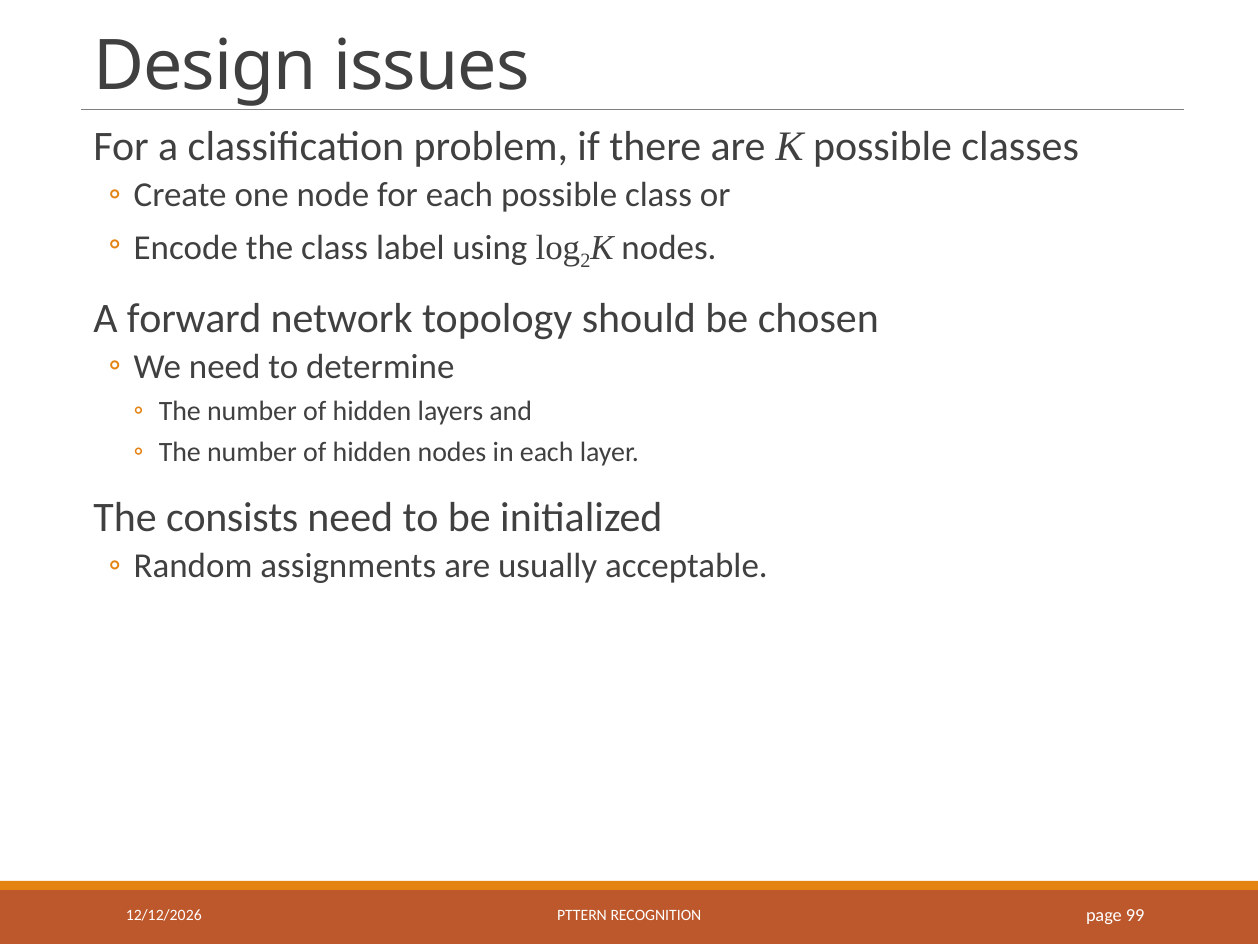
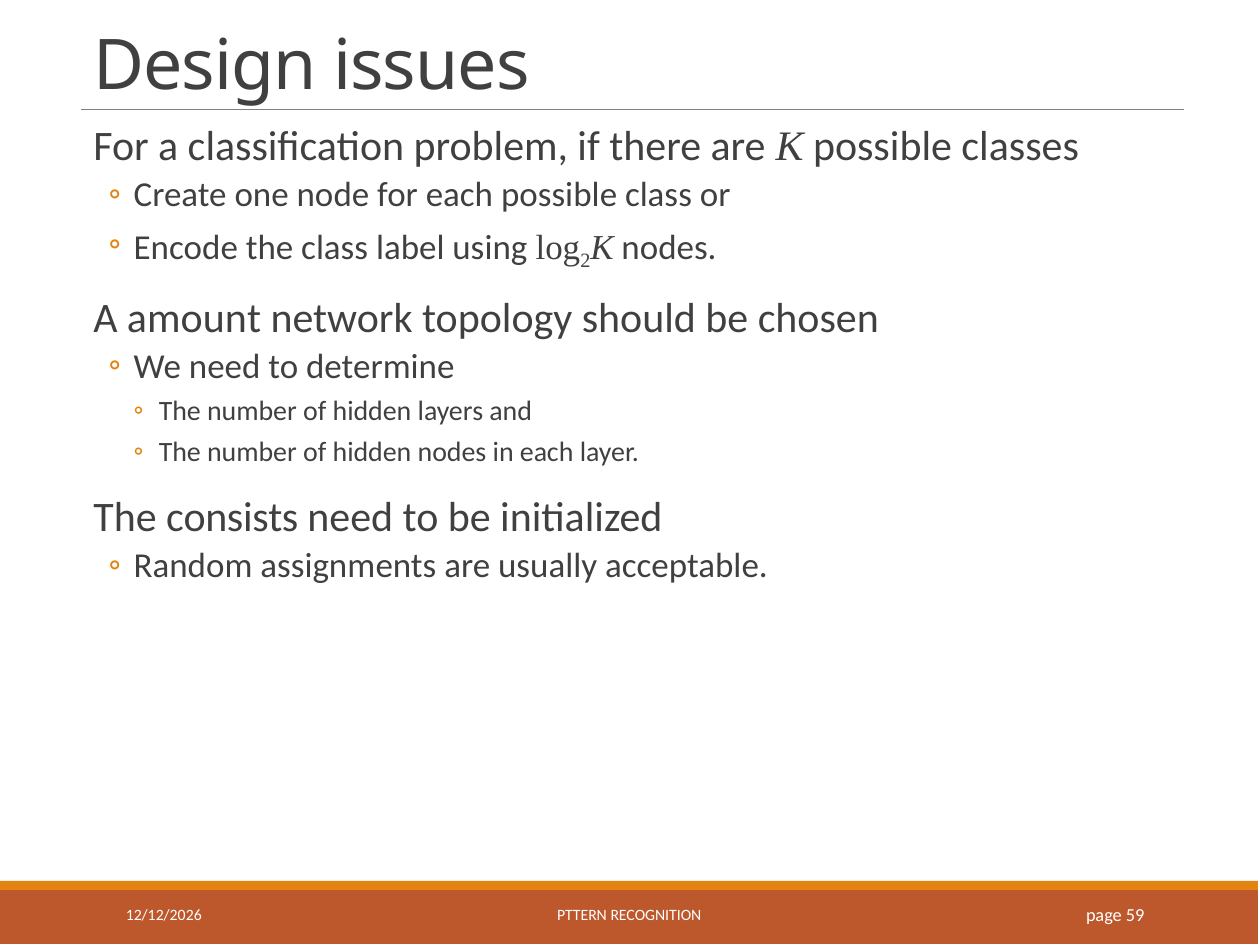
forward: forward -> amount (194, 318)
99: 99 -> 59 (1135, 915)
